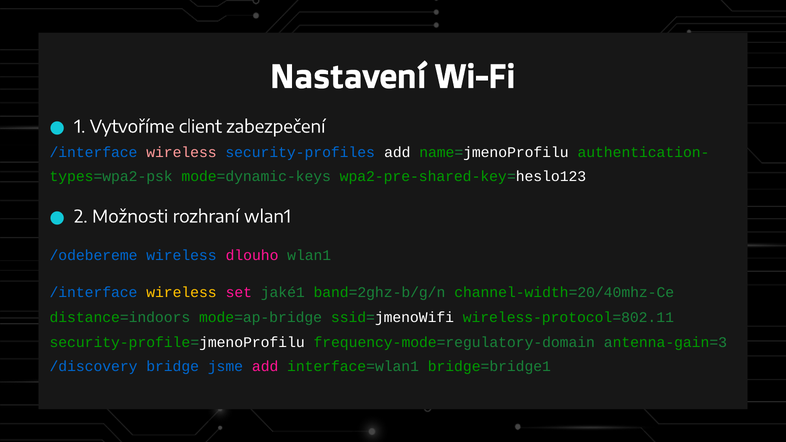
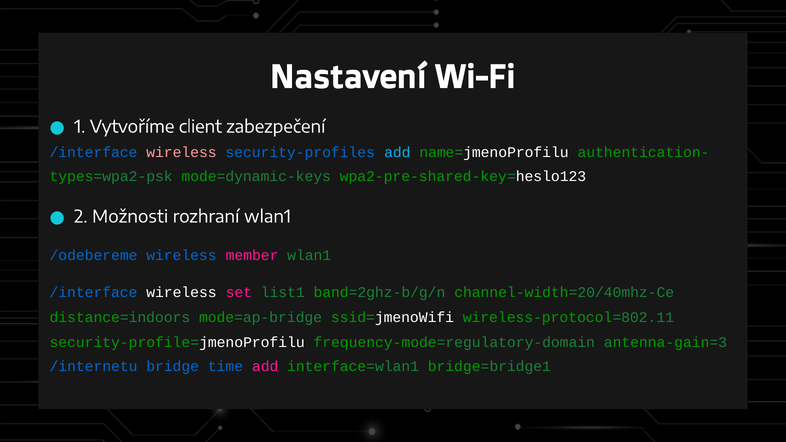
add colour: white -> light blue (397, 152)
dlouho: dlouho -> member (252, 255)
wireless colour: yellow -> white (181, 292)
jaké1: jaké1 -> list1 (283, 292)
/discovery: /discovery -> /internetu (94, 367)
jsme: jsme -> time (225, 367)
